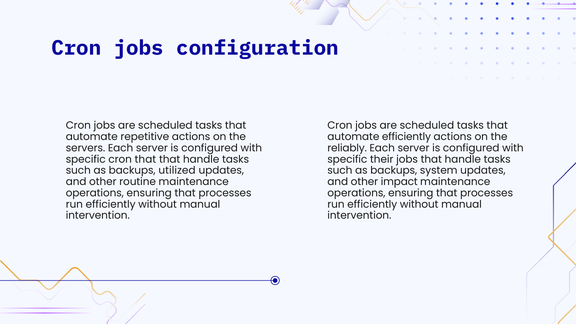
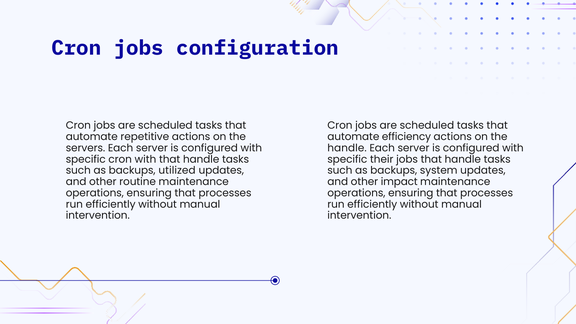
automate efficiently: efficiently -> efficiency (406, 137)
reliably: reliably -> handle (347, 148)
cron that: that -> with (145, 159)
